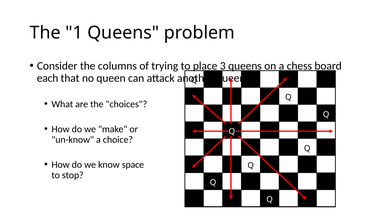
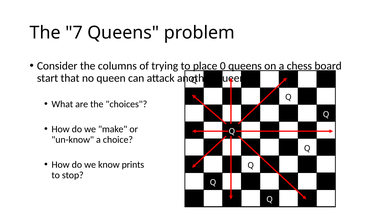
1: 1 -> 7 (74, 33)
3: 3 -> 0 (223, 66)
each: each -> start (48, 78)
space: space -> prints (133, 165)
